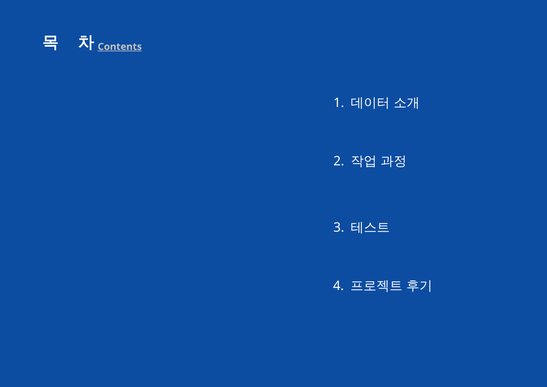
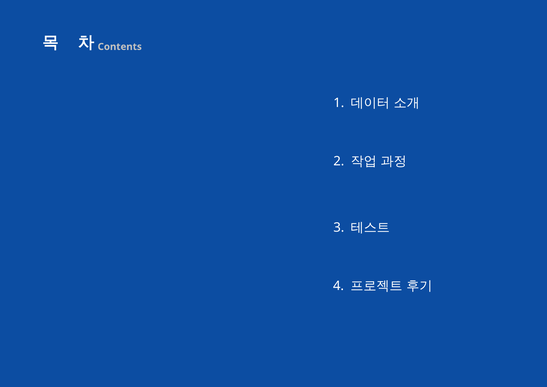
Contents underline: present -> none (120, 47)
